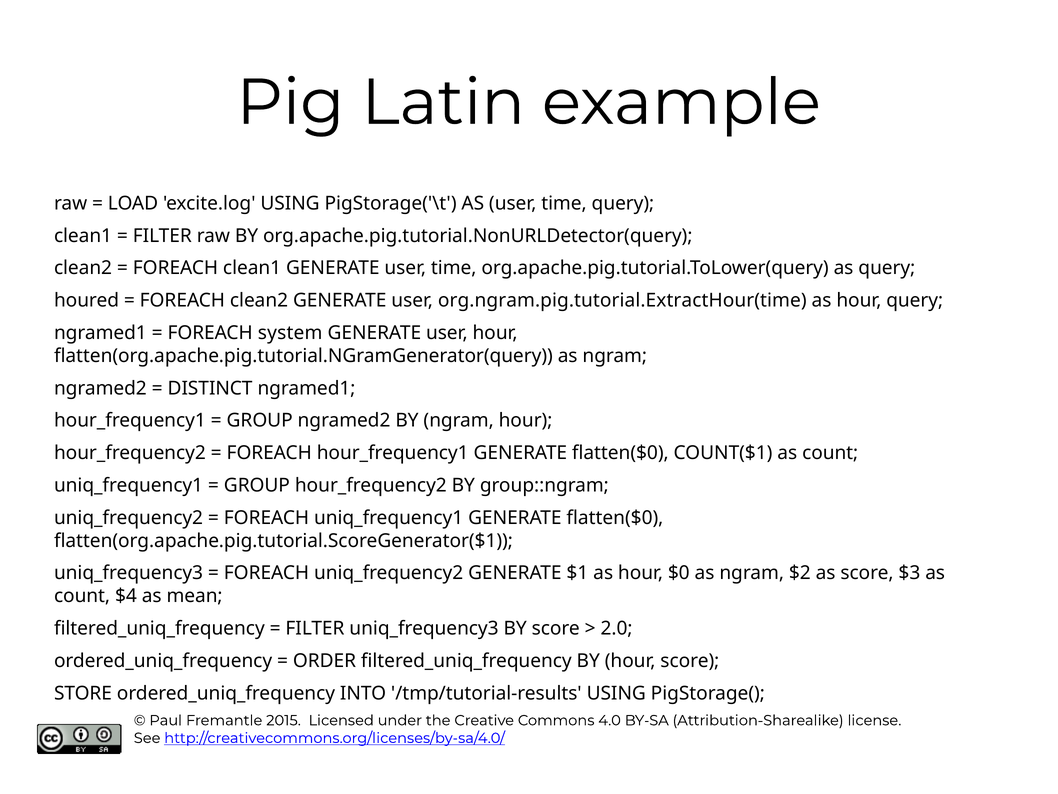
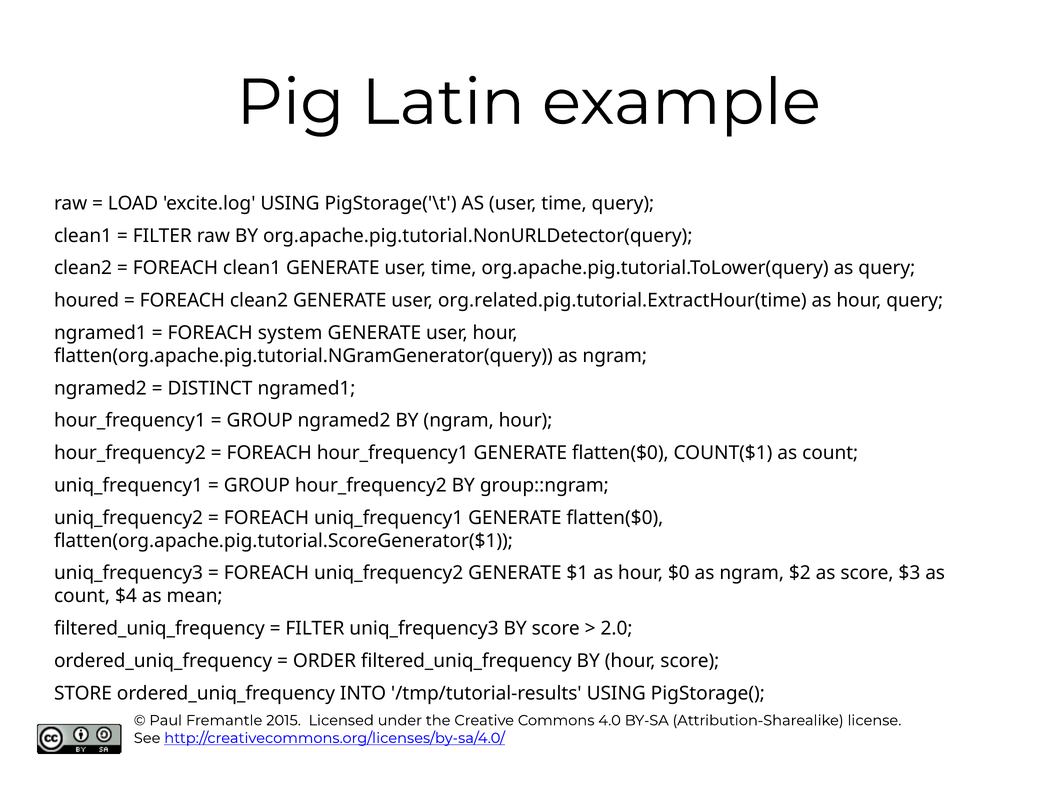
org.ngram.pig.tutorial.ExtractHour(time: org.ngram.pig.tutorial.ExtractHour(time -> org.related.pig.tutorial.ExtractHour(time (622, 300)
